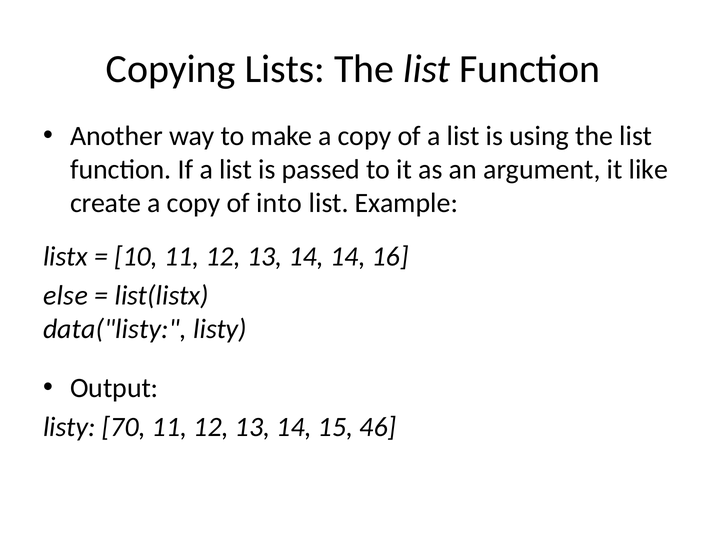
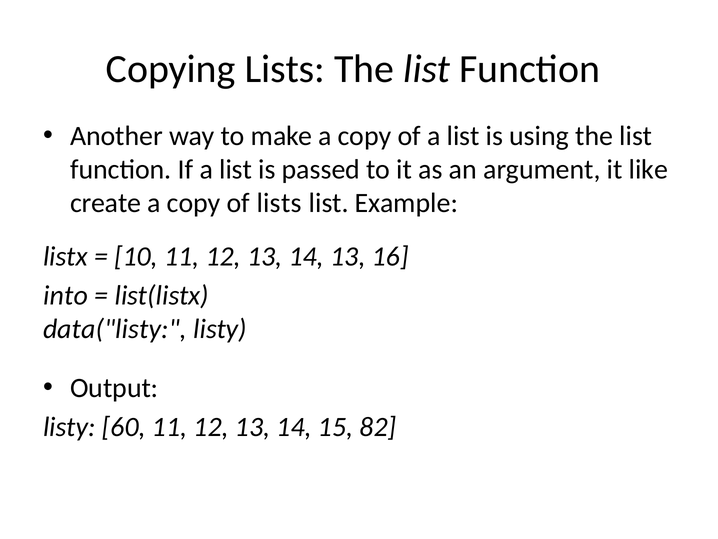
of into: into -> lists (279, 203)
14 14: 14 -> 13 (348, 256)
else: else -> into (66, 295)
70: 70 -> 60 (124, 427)
46: 46 -> 82 (378, 427)
